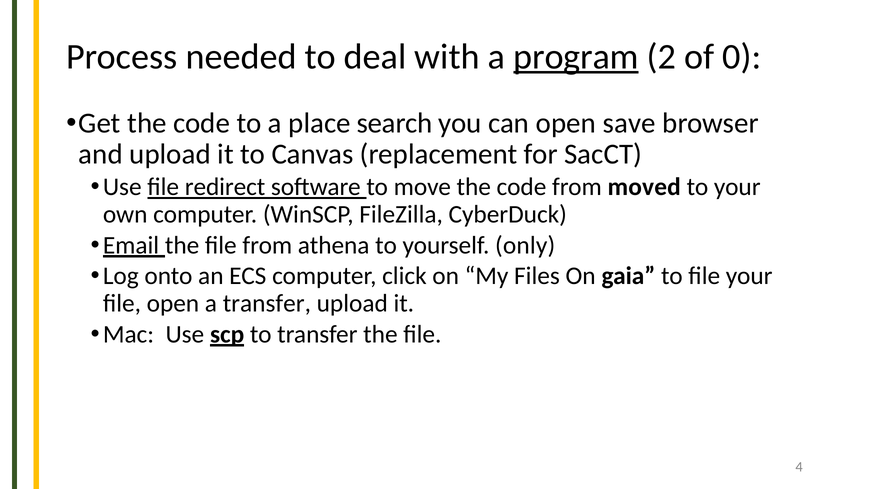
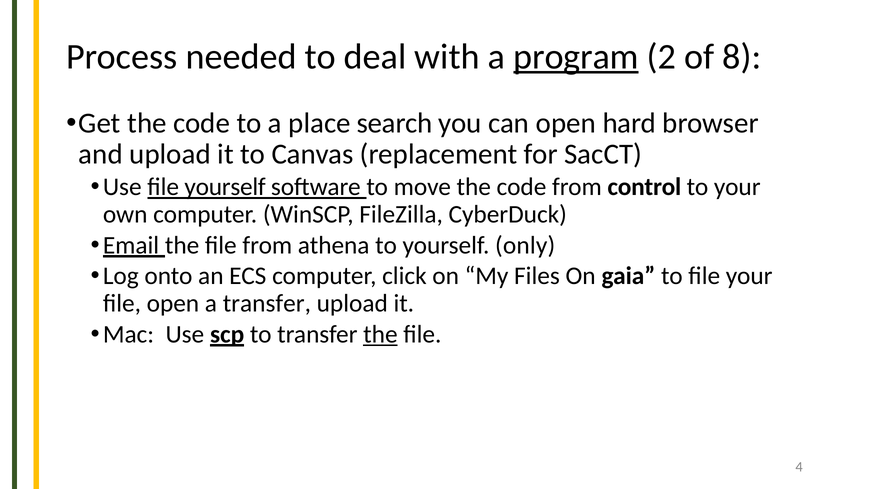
0: 0 -> 8 (742, 57)
save: save -> hard (629, 123)
file redirect: redirect -> yourself (225, 187)
moved: moved -> control (644, 187)
the underline: none -> present (380, 334)
